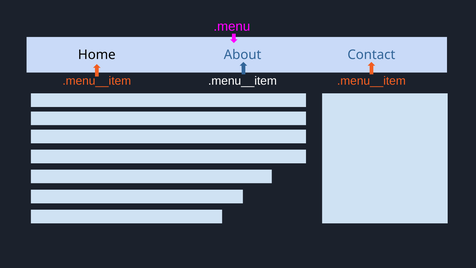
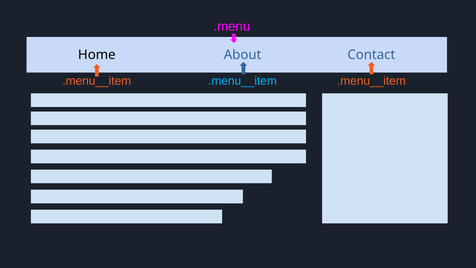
.menu__item colour: white -> light blue (242, 81)
